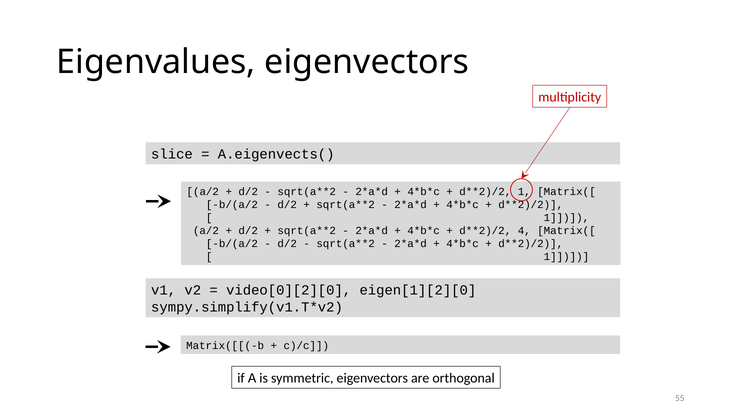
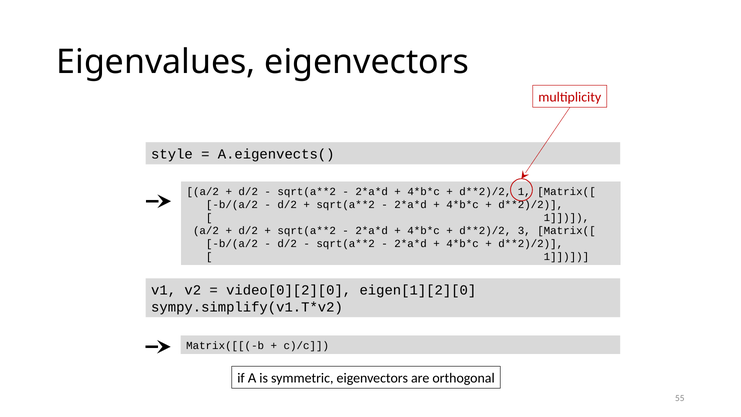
slice: slice -> style (172, 154)
4: 4 -> 3 (524, 230)
